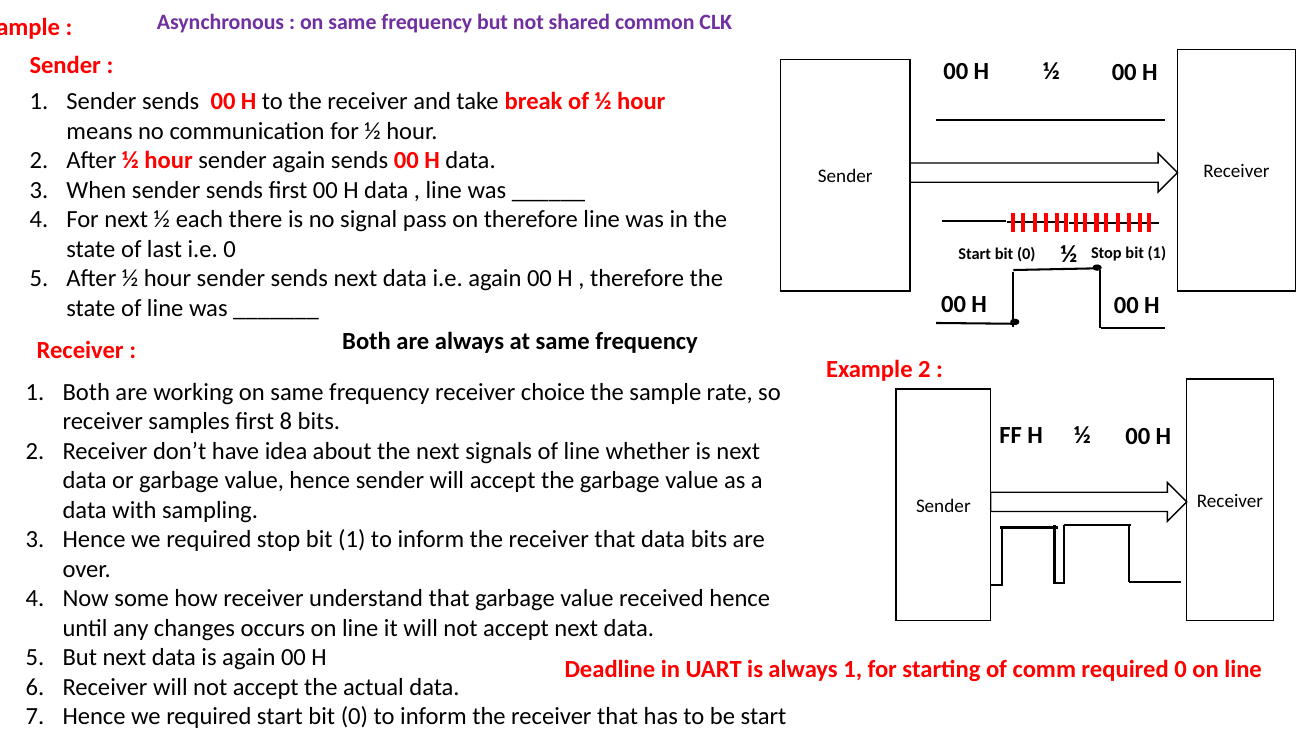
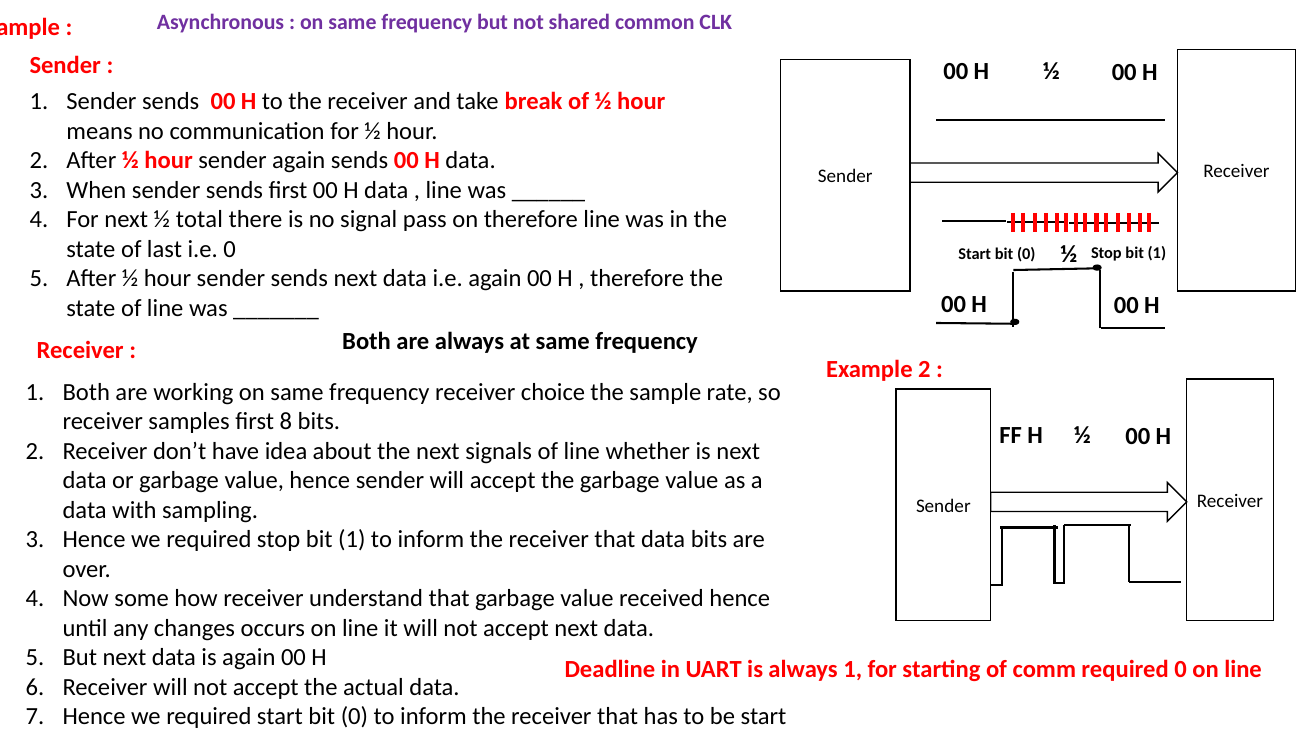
each: each -> total (199, 220)
